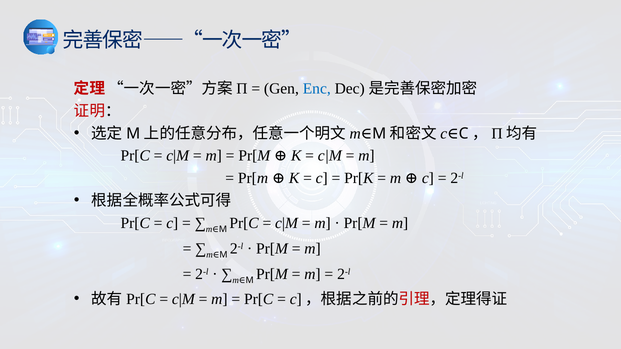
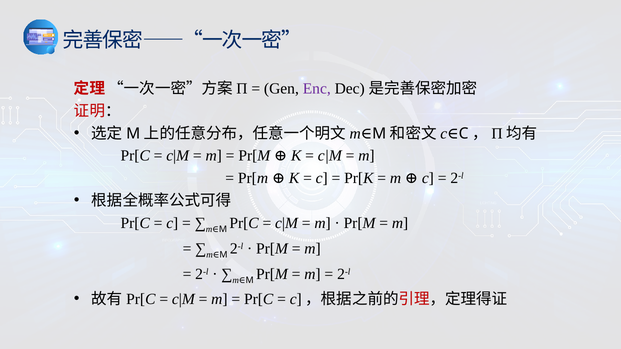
Enc colour: blue -> purple (317, 89)
